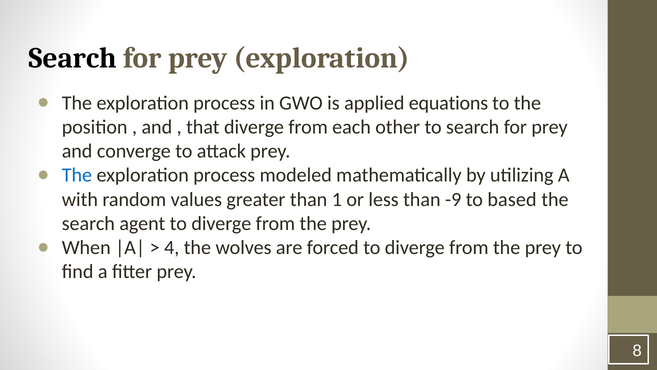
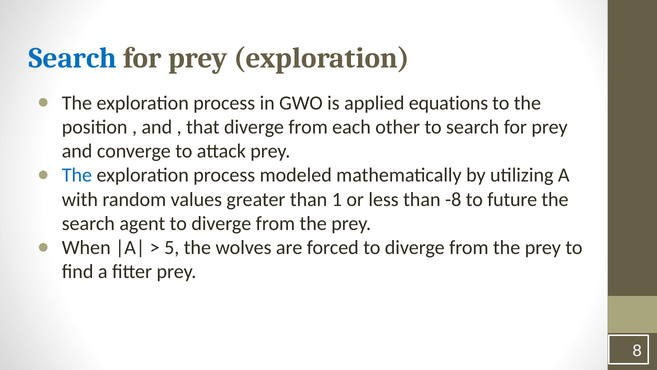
Search colour: black -> blue (73, 58)
-9: -9 -> -8 (453, 199)
based: based -> future (512, 199)
4: 4 -> 5 (172, 247)
